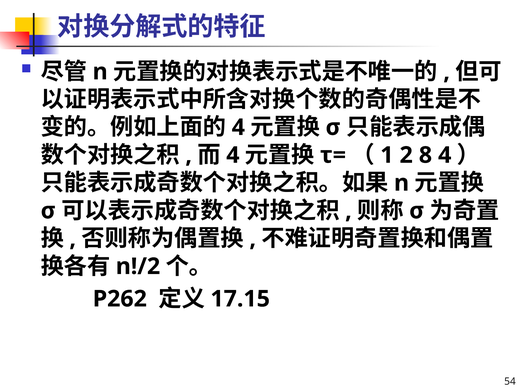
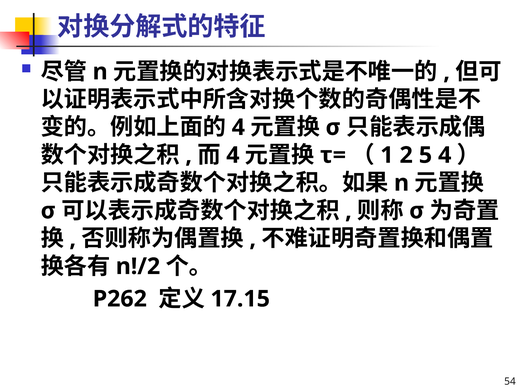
8: 8 -> 5 (425, 155)
